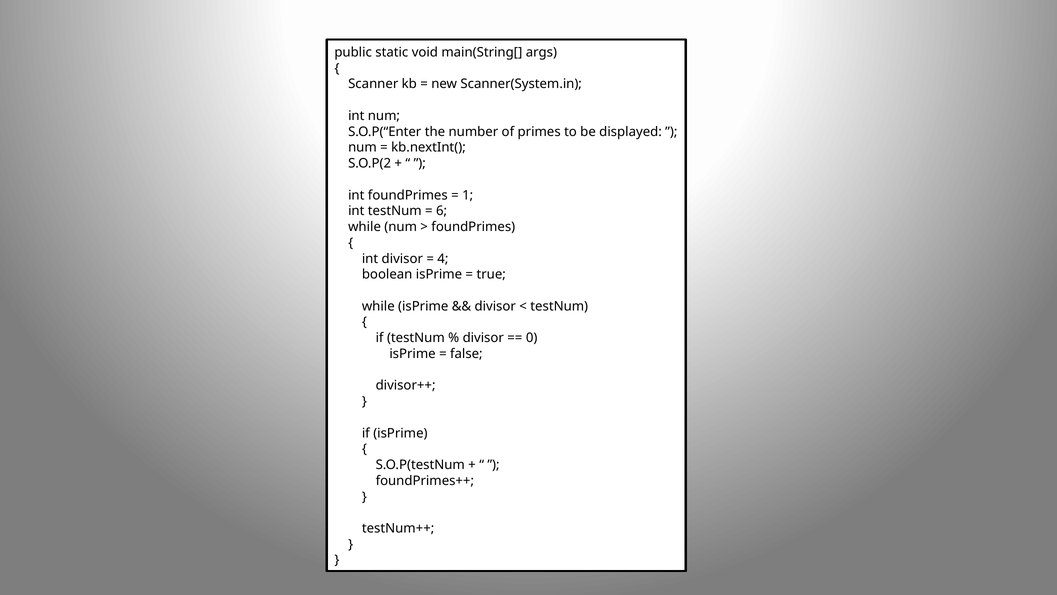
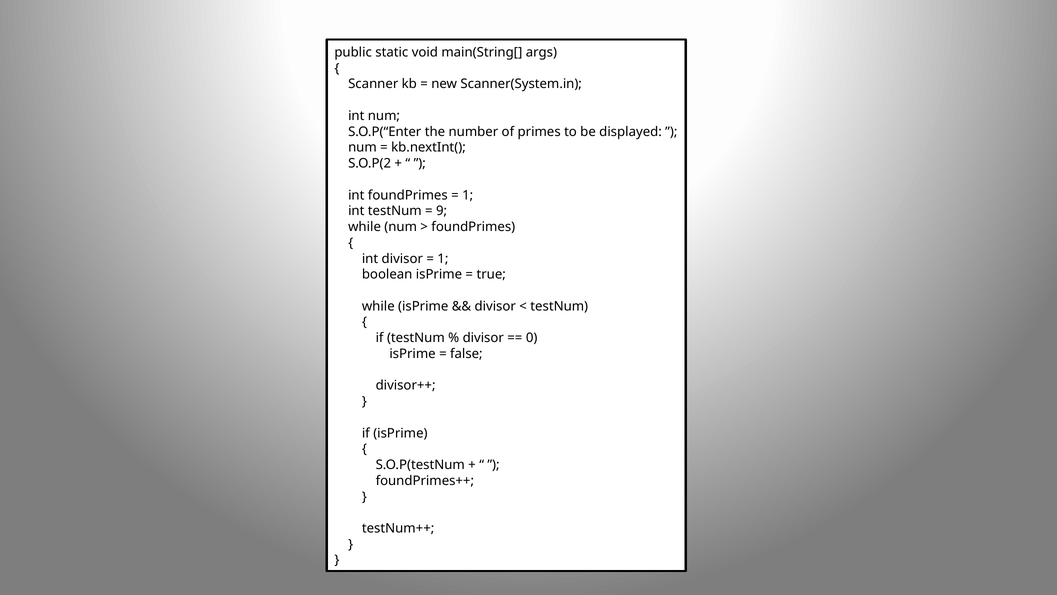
6: 6 -> 9 (442, 211)
4: 4 -> 1 (443, 258)
